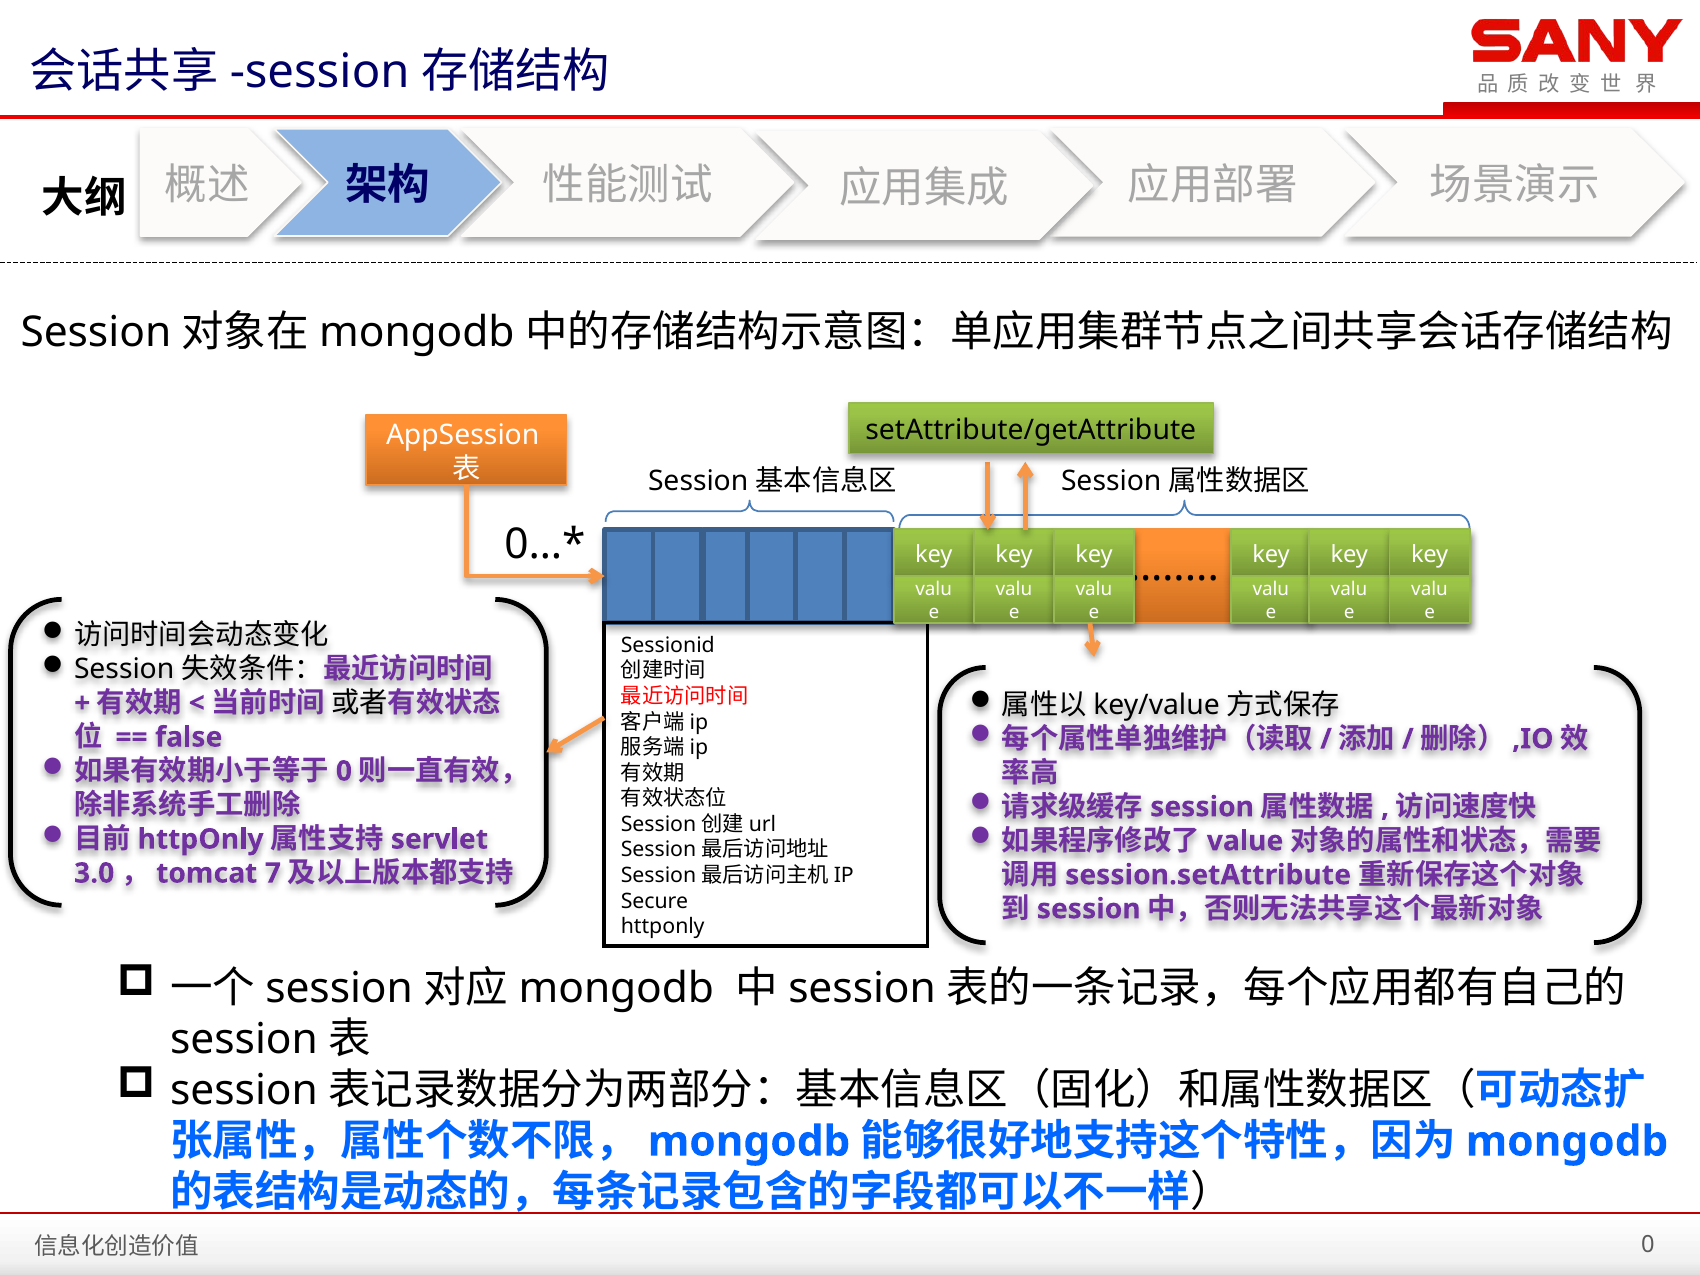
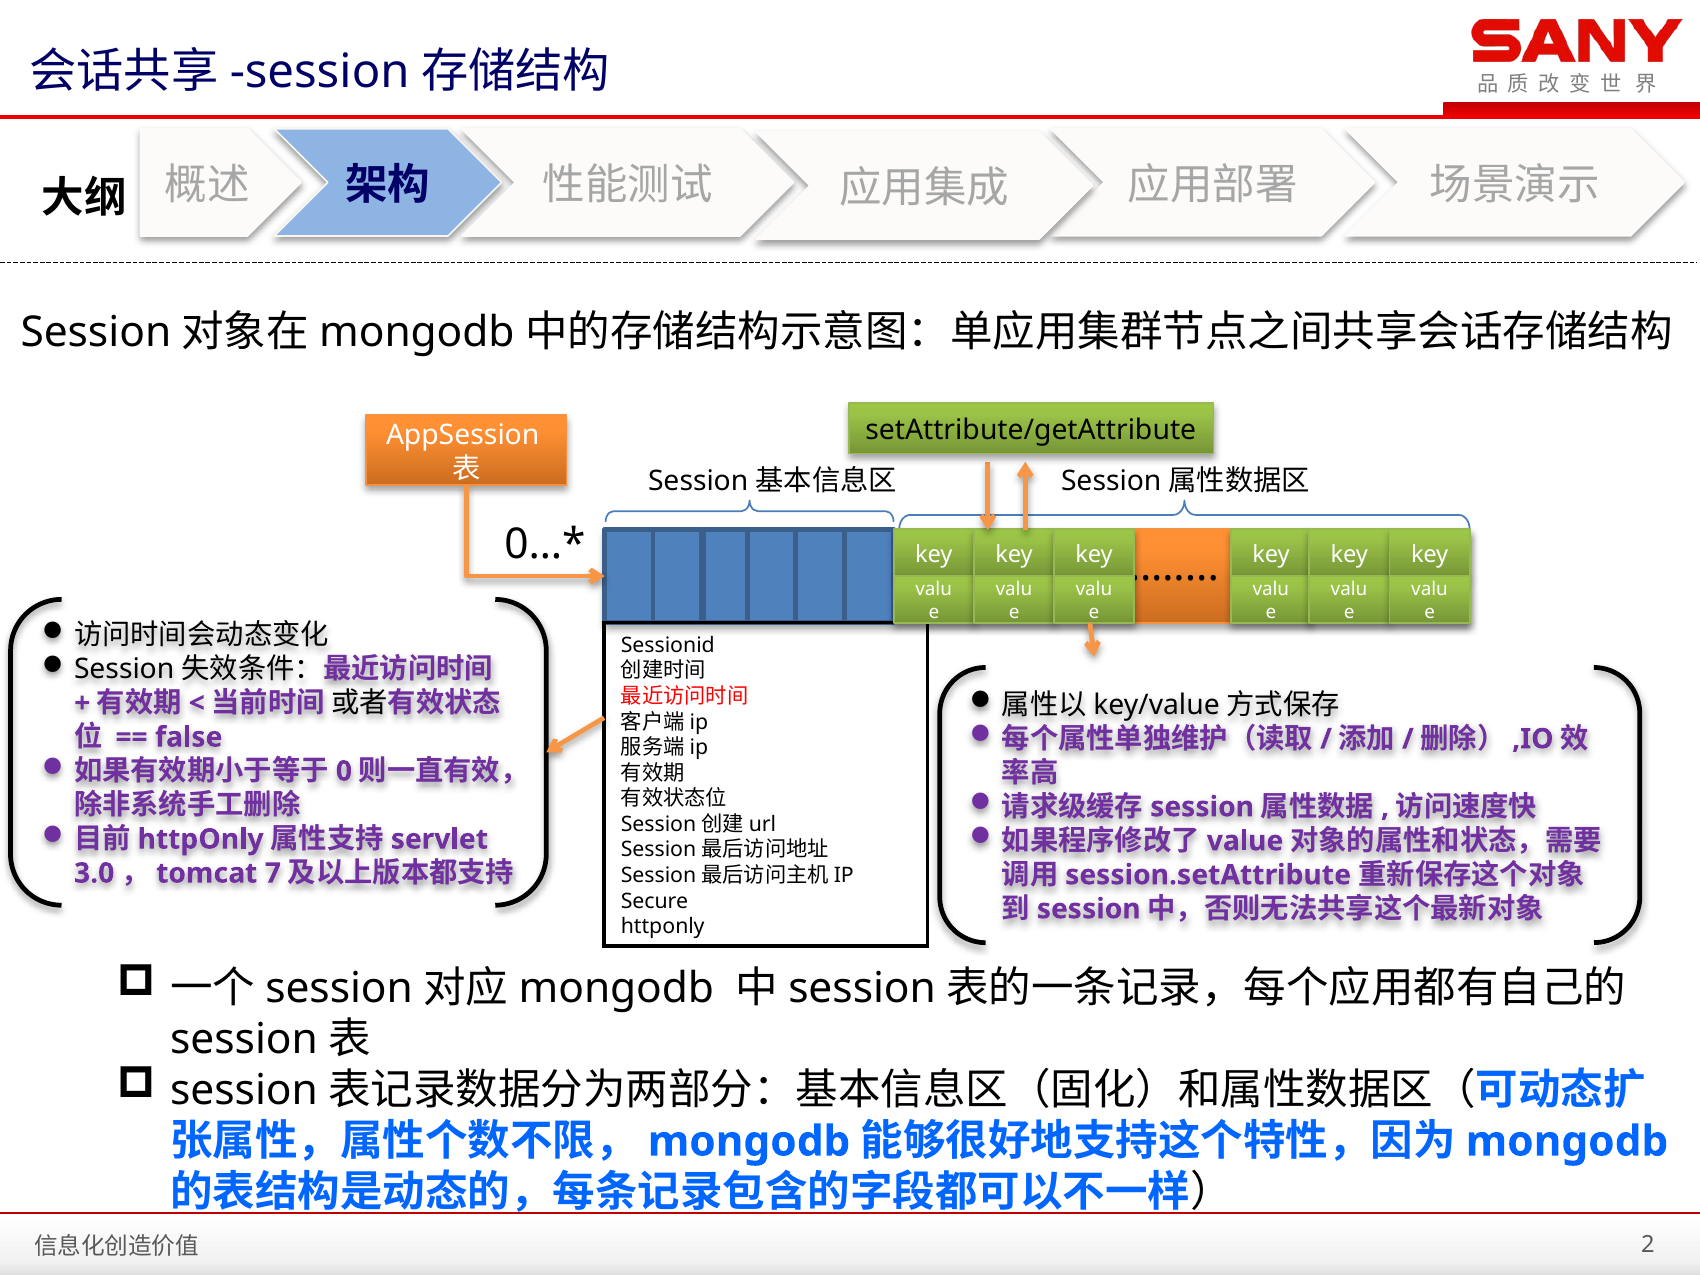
0: 0 -> 2 (1648, 1245)
